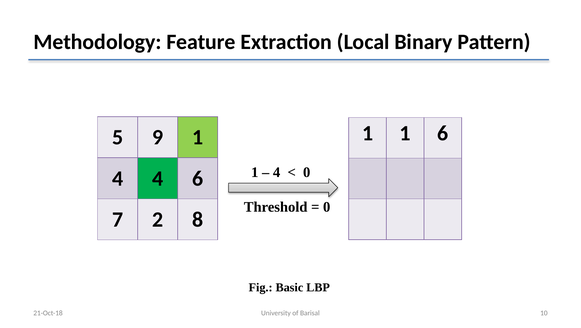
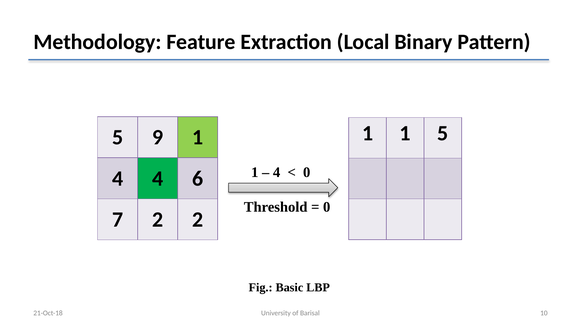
1 6: 6 -> 5 (443, 133)
2 8: 8 -> 2 (198, 219)
